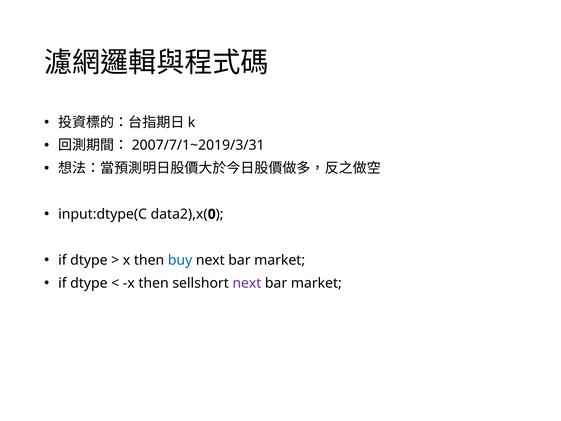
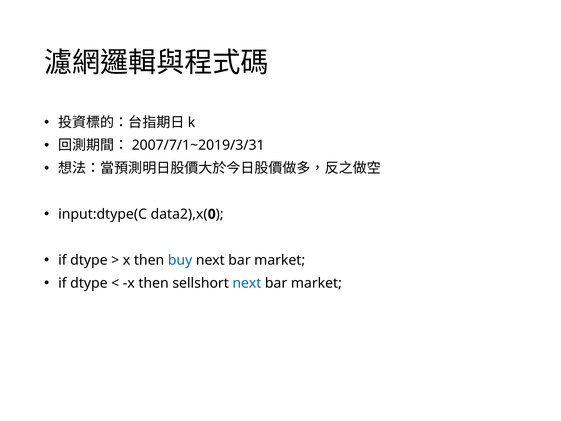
next colour: purple -> blue (247, 283)
